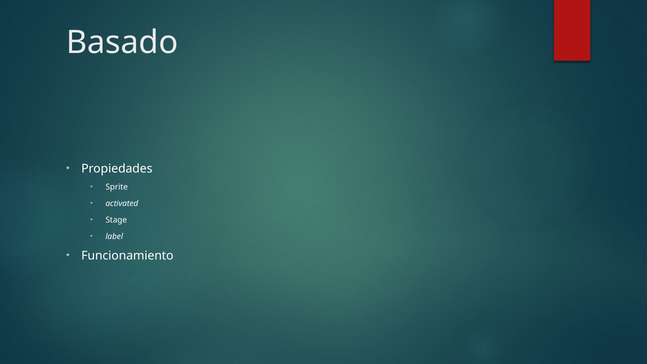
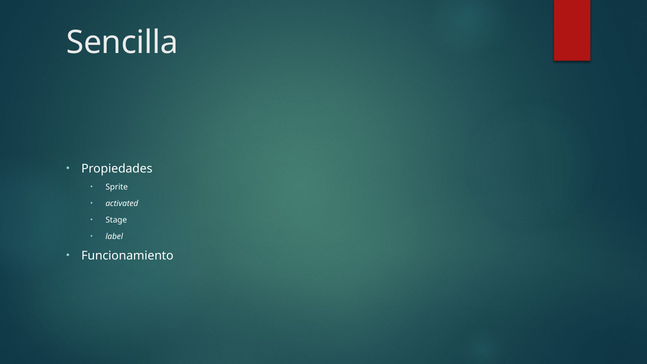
Basado: Basado -> Sencilla (122, 43)
